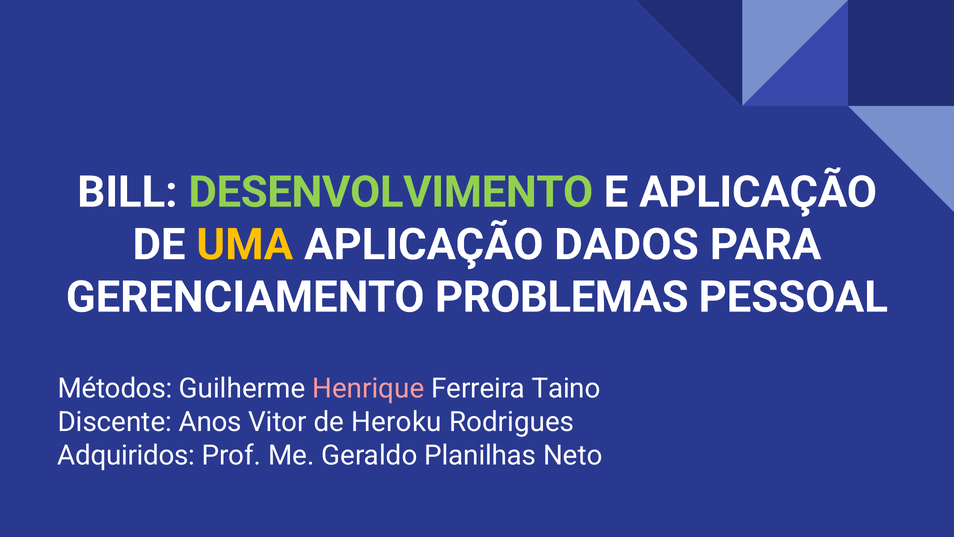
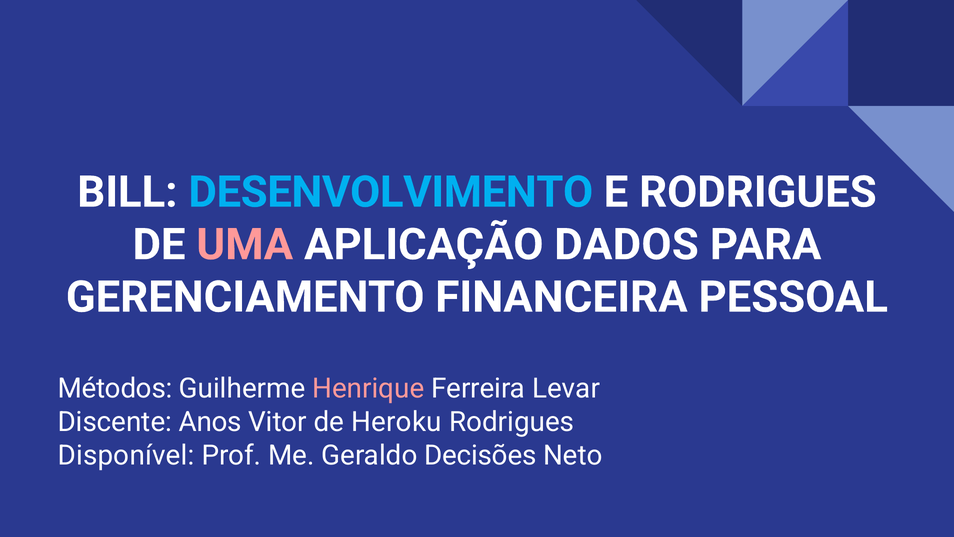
DESENVOLVIMENTO colour: light green -> light blue (391, 192)
E APLICAÇÃO: APLICAÇÃO -> RODRIGUES (758, 192)
UMA colour: yellow -> pink (245, 245)
PROBLEMAS: PROBLEMAS -> FINANCEIRA (561, 297)
Taino: Taino -> Levar (566, 388)
Adquiridos: Adquiridos -> Disponível (126, 455)
Planilhas: Planilhas -> Decisões (480, 455)
